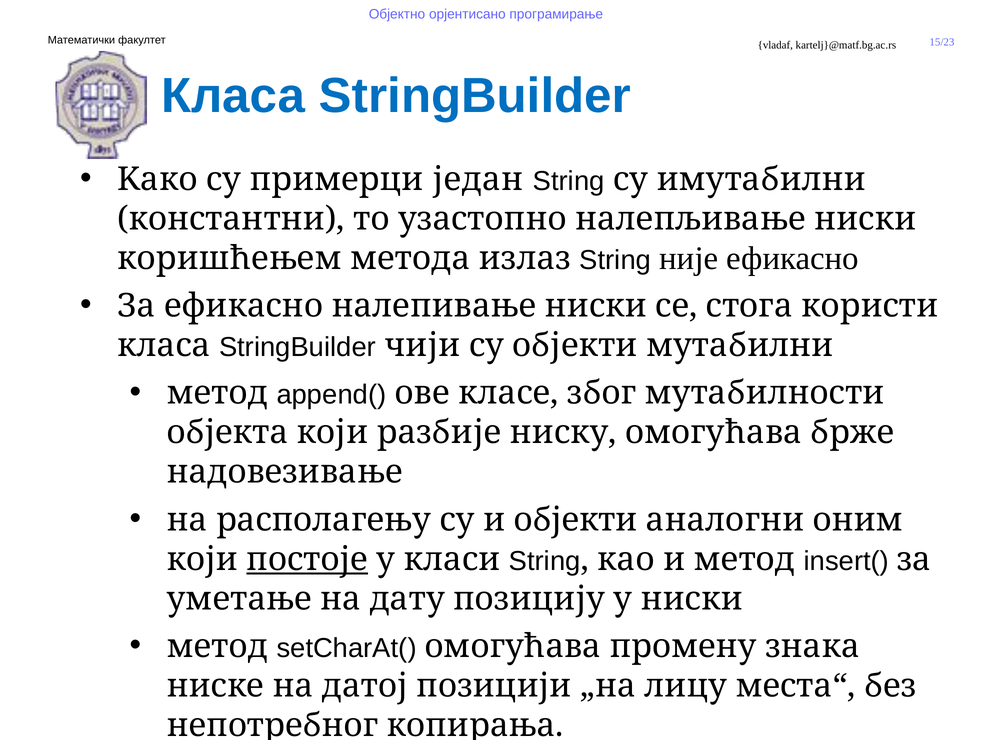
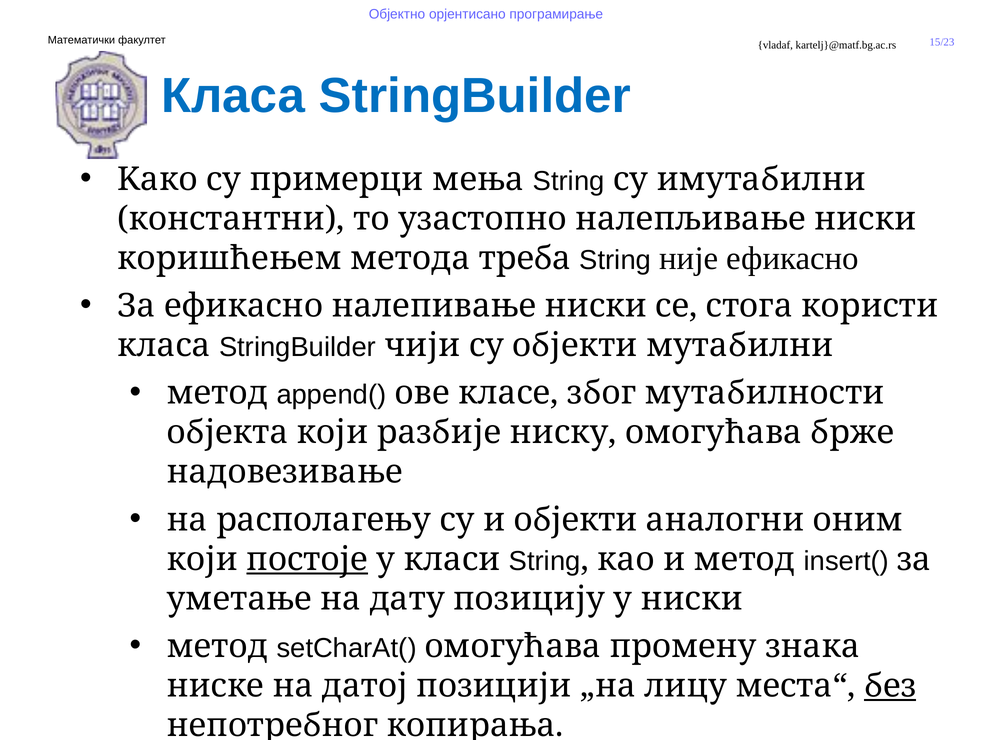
један: један -> мења (478, 179)
излаз: излаз -> треба (525, 258)
без underline: none -> present (890, 685)
